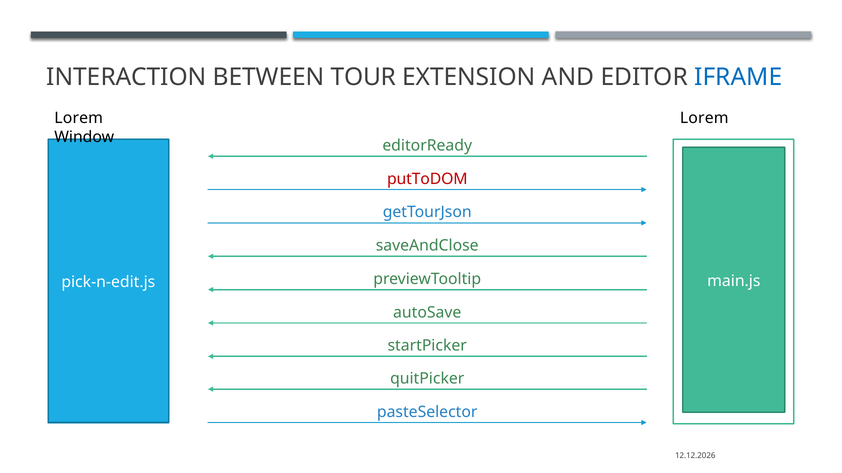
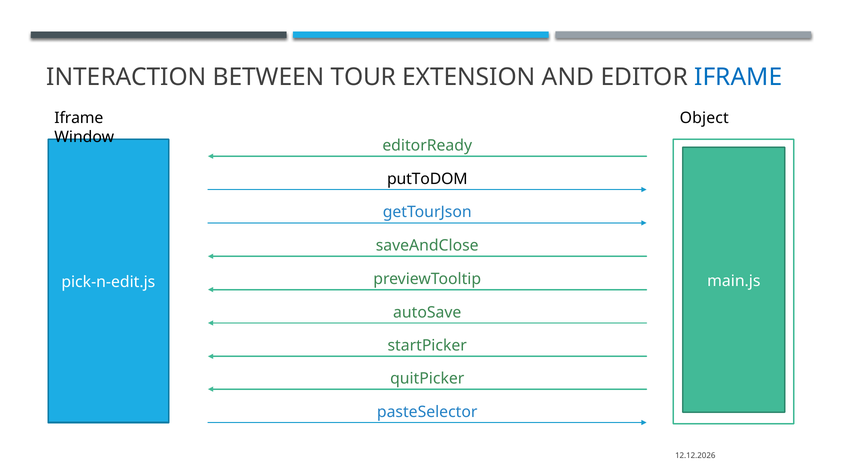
Lorem: Lorem -> Iframe (79, 118)
Lorem: Lorem -> Object (704, 118)
putToDOM colour: red -> black (427, 179)
